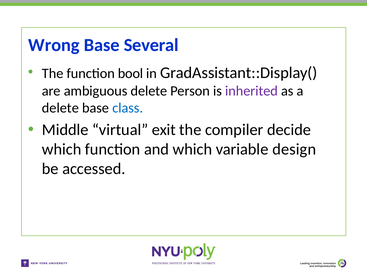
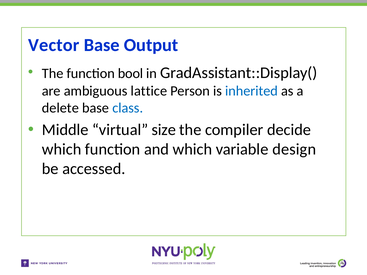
Wrong: Wrong -> Vector (54, 45)
Several: Several -> Output (151, 45)
ambiguous delete: delete -> lattice (149, 91)
inherited colour: purple -> blue (252, 91)
exit: exit -> size (164, 130)
